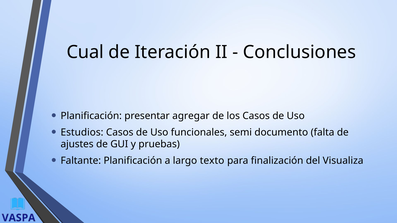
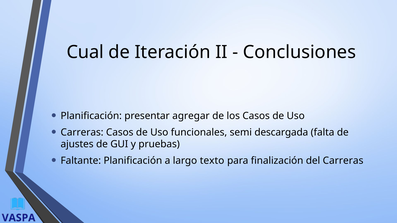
Estudios: Estudios -> Carreras (82, 132)
documento: documento -> descargada (281, 132)
del Visualiza: Visualiza -> Carreras (343, 161)
